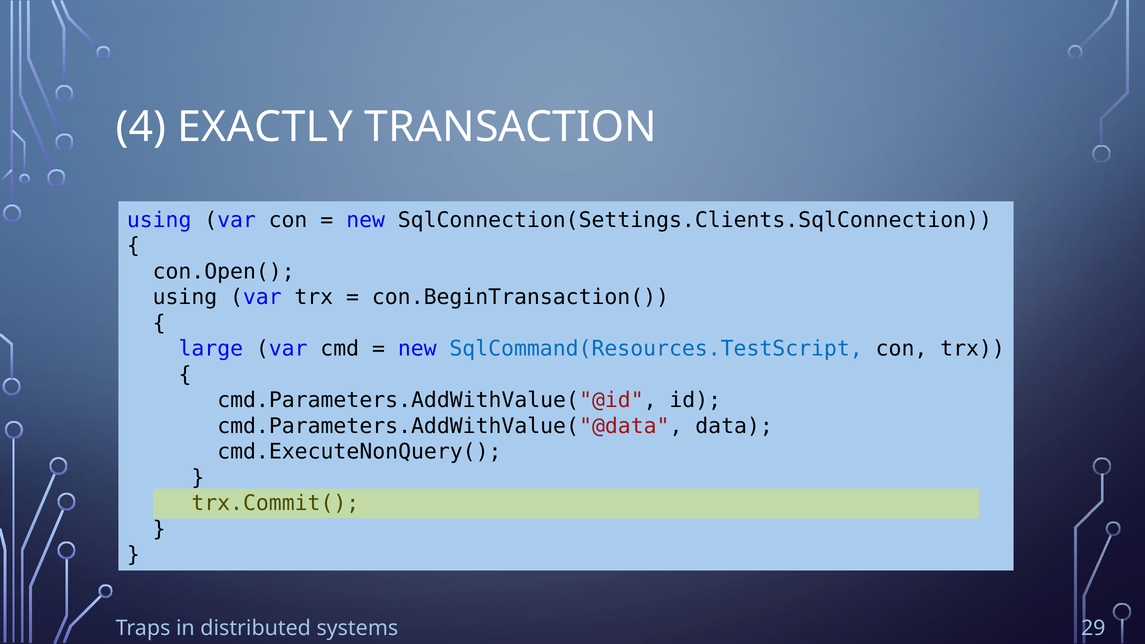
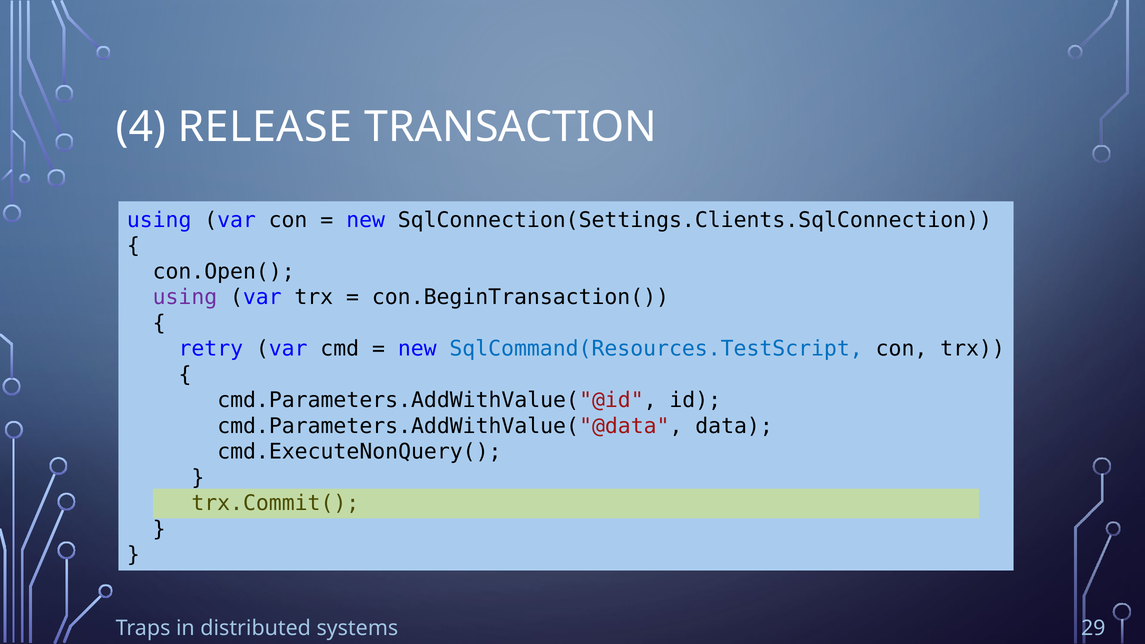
EXACTLY: EXACTLY -> RELEASE (265, 127)
using colour: black -> purple (185, 297)
large: large -> retry (211, 349)
